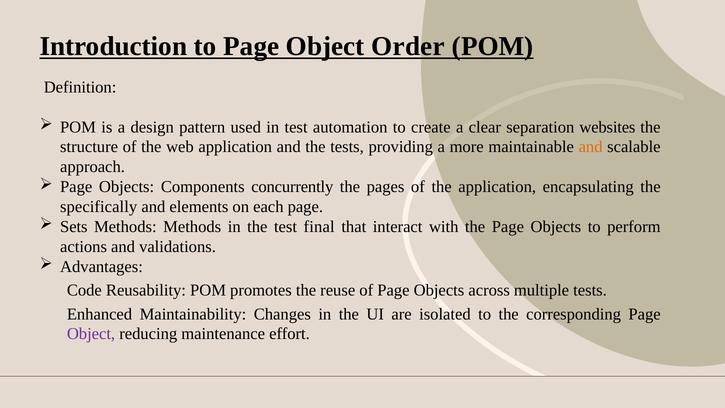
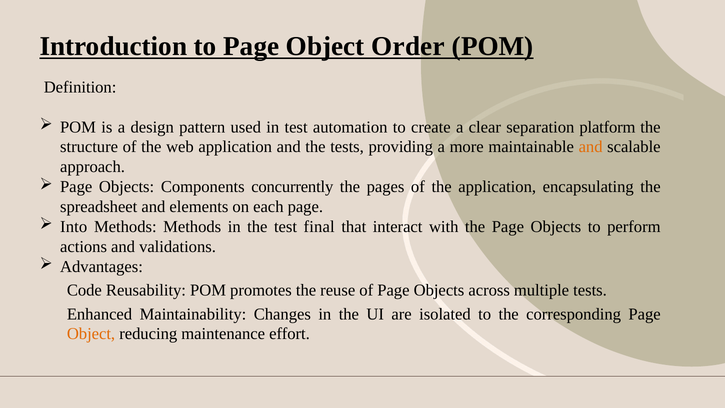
websites: websites -> platform (607, 127)
specifically: specifically -> spreadsheet (99, 207)
Sets: Sets -> Into (74, 227)
Object colour: purple -> orange (91, 334)
